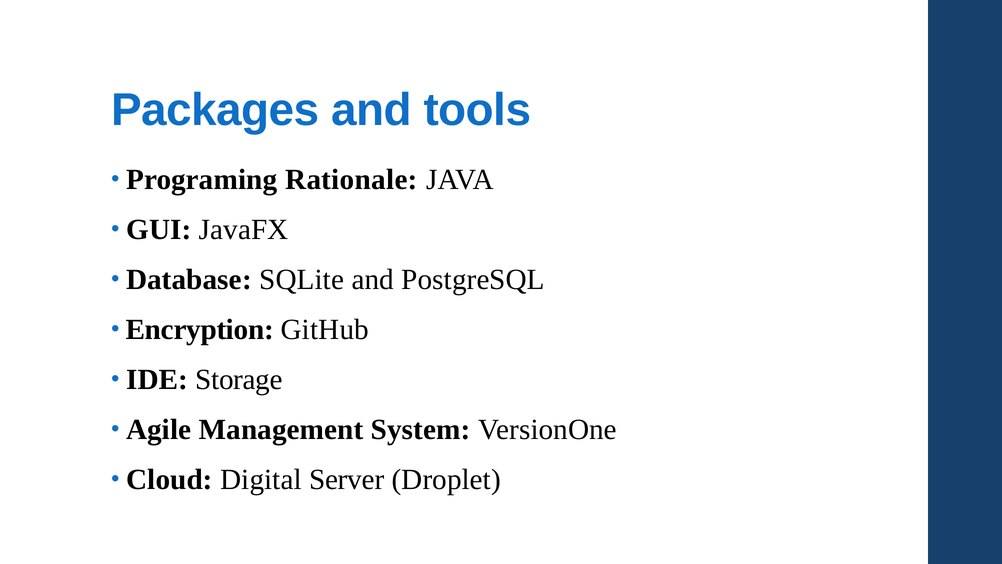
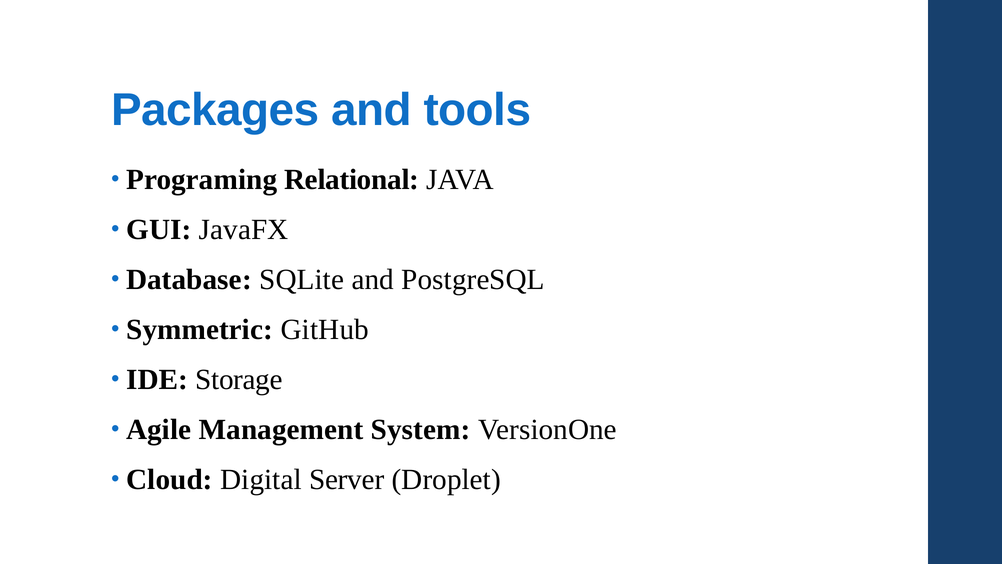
Rationale: Rationale -> Relational (352, 179)
Encryption: Encryption -> Symmetric (200, 329)
